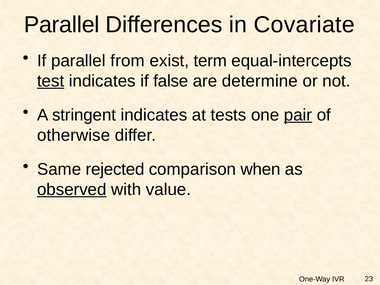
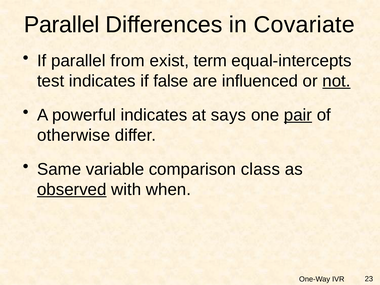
test underline: present -> none (51, 81)
determine: determine -> influenced (260, 81)
not underline: none -> present (336, 81)
stringent: stringent -> powerful (84, 115)
tests: tests -> says (228, 115)
rejected: rejected -> variable (115, 169)
when: when -> class (260, 169)
value: value -> when (168, 190)
